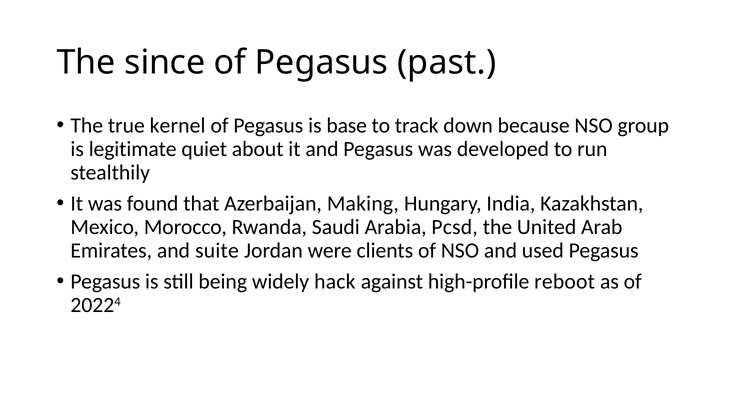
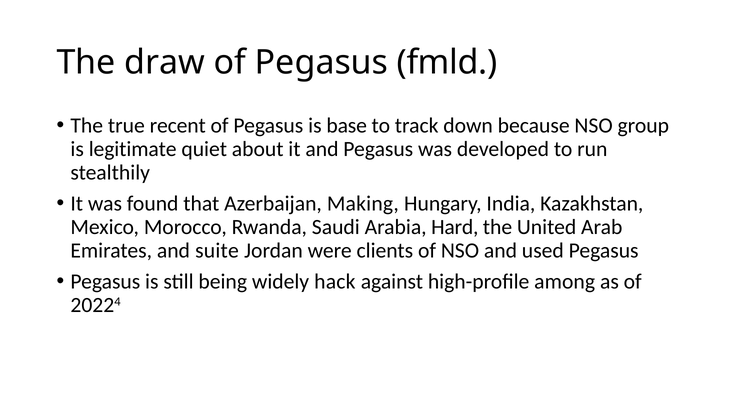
since: since -> draw (165, 62)
past: past -> fmld (447, 62)
kernel: kernel -> recent (178, 125)
Pcsd: Pcsd -> Hard (455, 227)
reboot: reboot -> among (565, 281)
